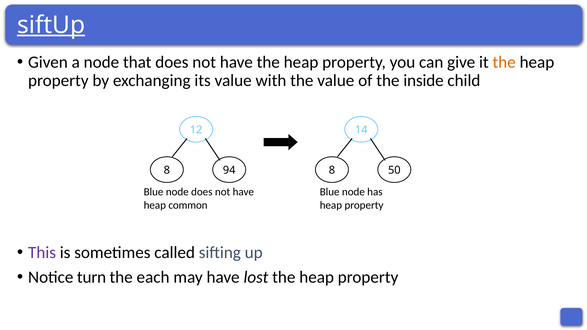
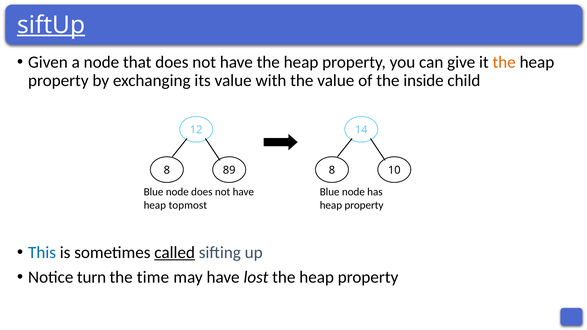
94: 94 -> 89 (229, 170)
50: 50 -> 10 (394, 170)
common: common -> topmost (188, 205)
This colour: purple -> blue (42, 253)
called underline: none -> present (175, 253)
each: each -> time (153, 277)
